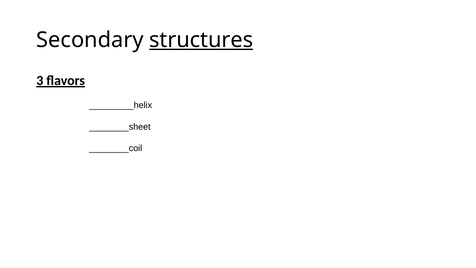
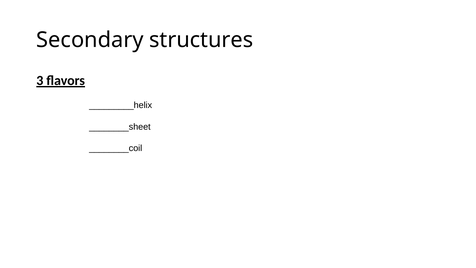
structures underline: present -> none (201, 40)
